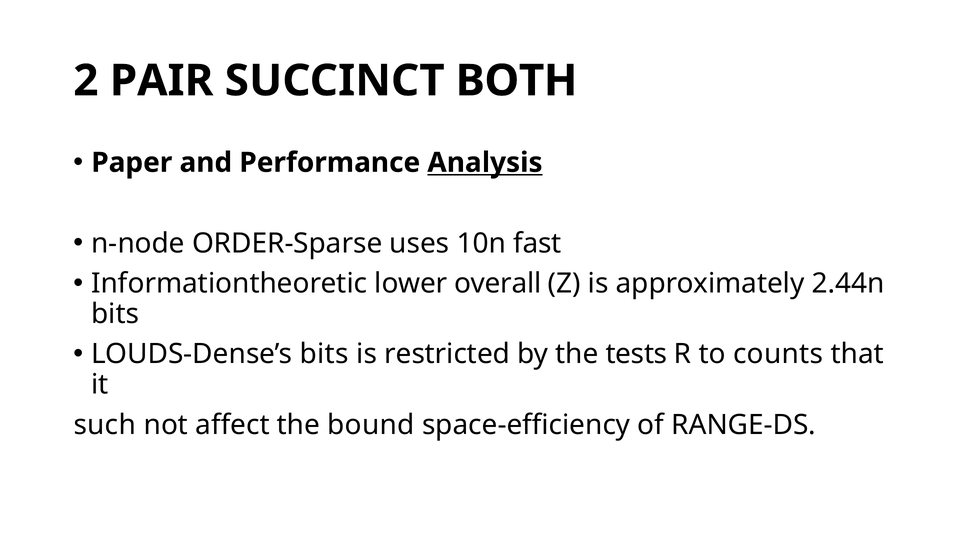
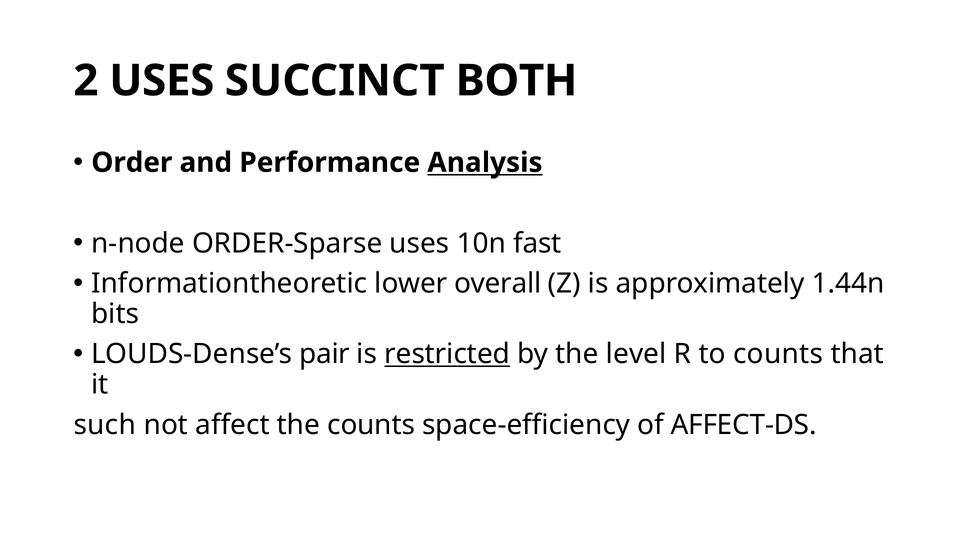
2 PAIR: PAIR -> USES (162, 81)
Paper: Paper -> Order (132, 162)
2.44n: 2.44n -> 1.44n (848, 283)
LOUDS-Dense’s bits: bits -> pair (325, 354)
restricted underline: none -> present (447, 354)
tests: tests -> level (636, 354)
the bound: bound -> counts (371, 424)
RANGE-DS: RANGE-DS -> AFFECT-DS (744, 424)
